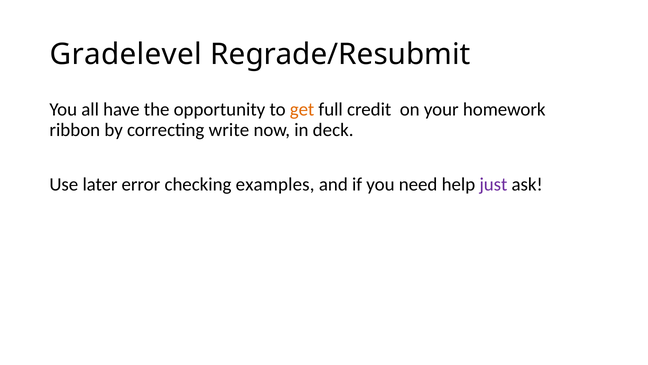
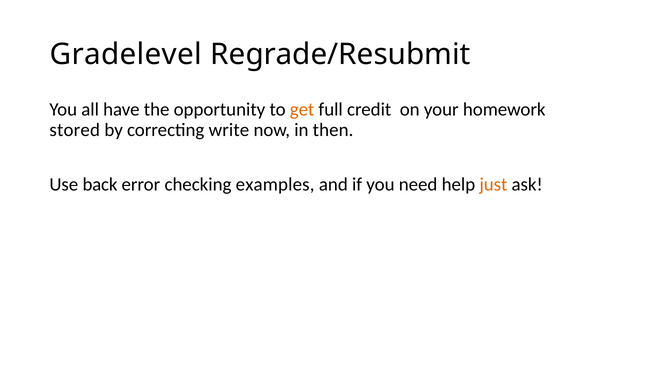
ribbon: ribbon -> stored (75, 130)
deck: deck -> then (333, 130)
later: later -> back (100, 184)
just colour: purple -> orange (493, 184)
